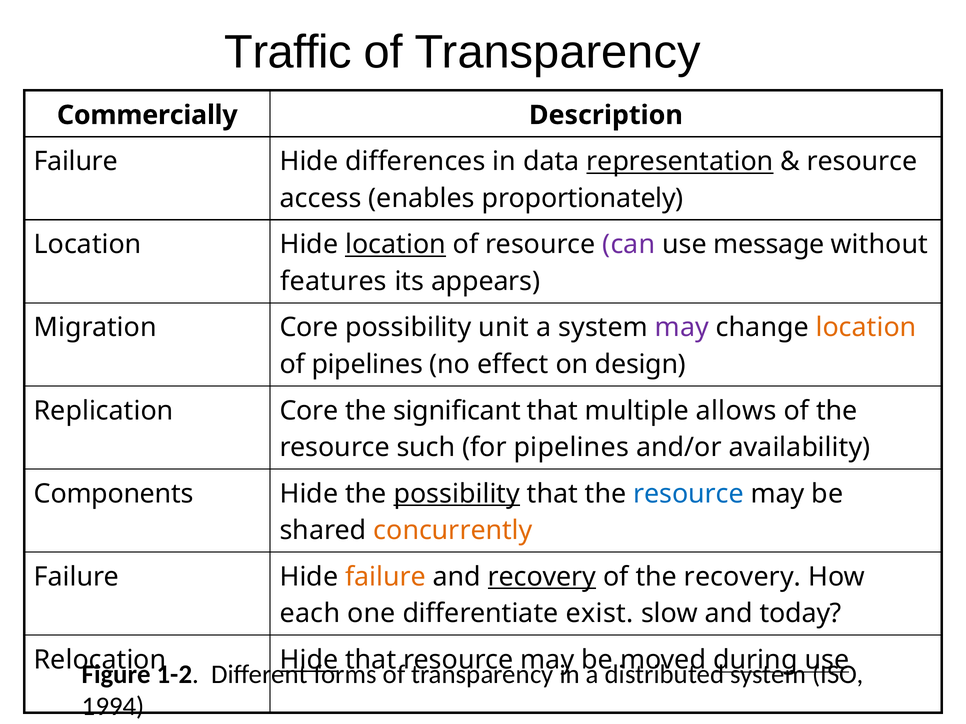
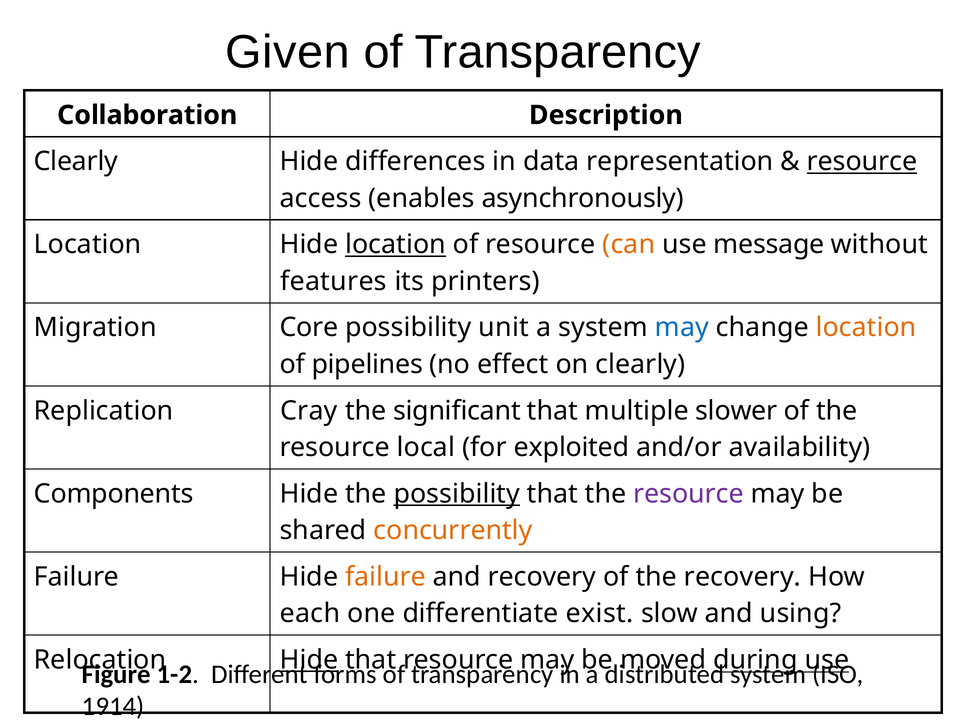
Traffic: Traffic -> Given (288, 52)
Commercially: Commercially -> Collaboration (147, 115)
Failure: Failure -> Clearly (76, 162)
representation underline: present -> none (680, 162)
resource underline: none -> present (862, 162)
proportionately: proportionately -> asynchronously (583, 198)
can colour: purple -> orange (629, 245)
appears: appears -> printers (485, 281)
may colour: purple -> blue (682, 328)
on design: design -> clearly (640, 365)
Replication Core: Core -> Cray (309, 411)
allows: allows -> slower (736, 411)
such: such -> local (426, 448)
for pipelines: pipelines -> exploited (572, 448)
resource colour: blue -> purple (689, 494)
recovery underline: present -> none (542, 577)
today: today -> using (801, 614)
1994: 1994 -> 1914 (113, 707)
